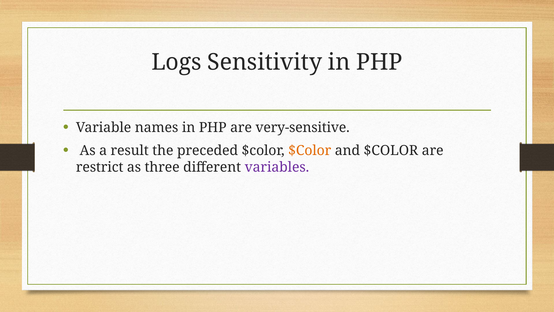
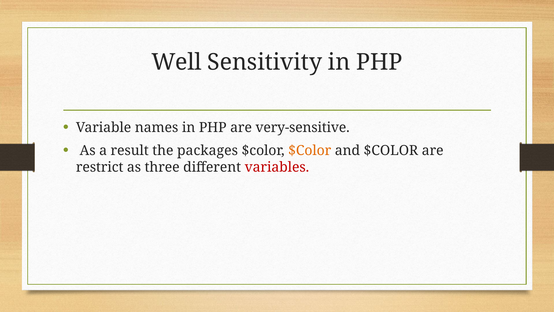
Logs: Logs -> Well (176, 62)
preceded: preceded -> packages (207, 150)
variables colour: purple -> red (277, 167)
